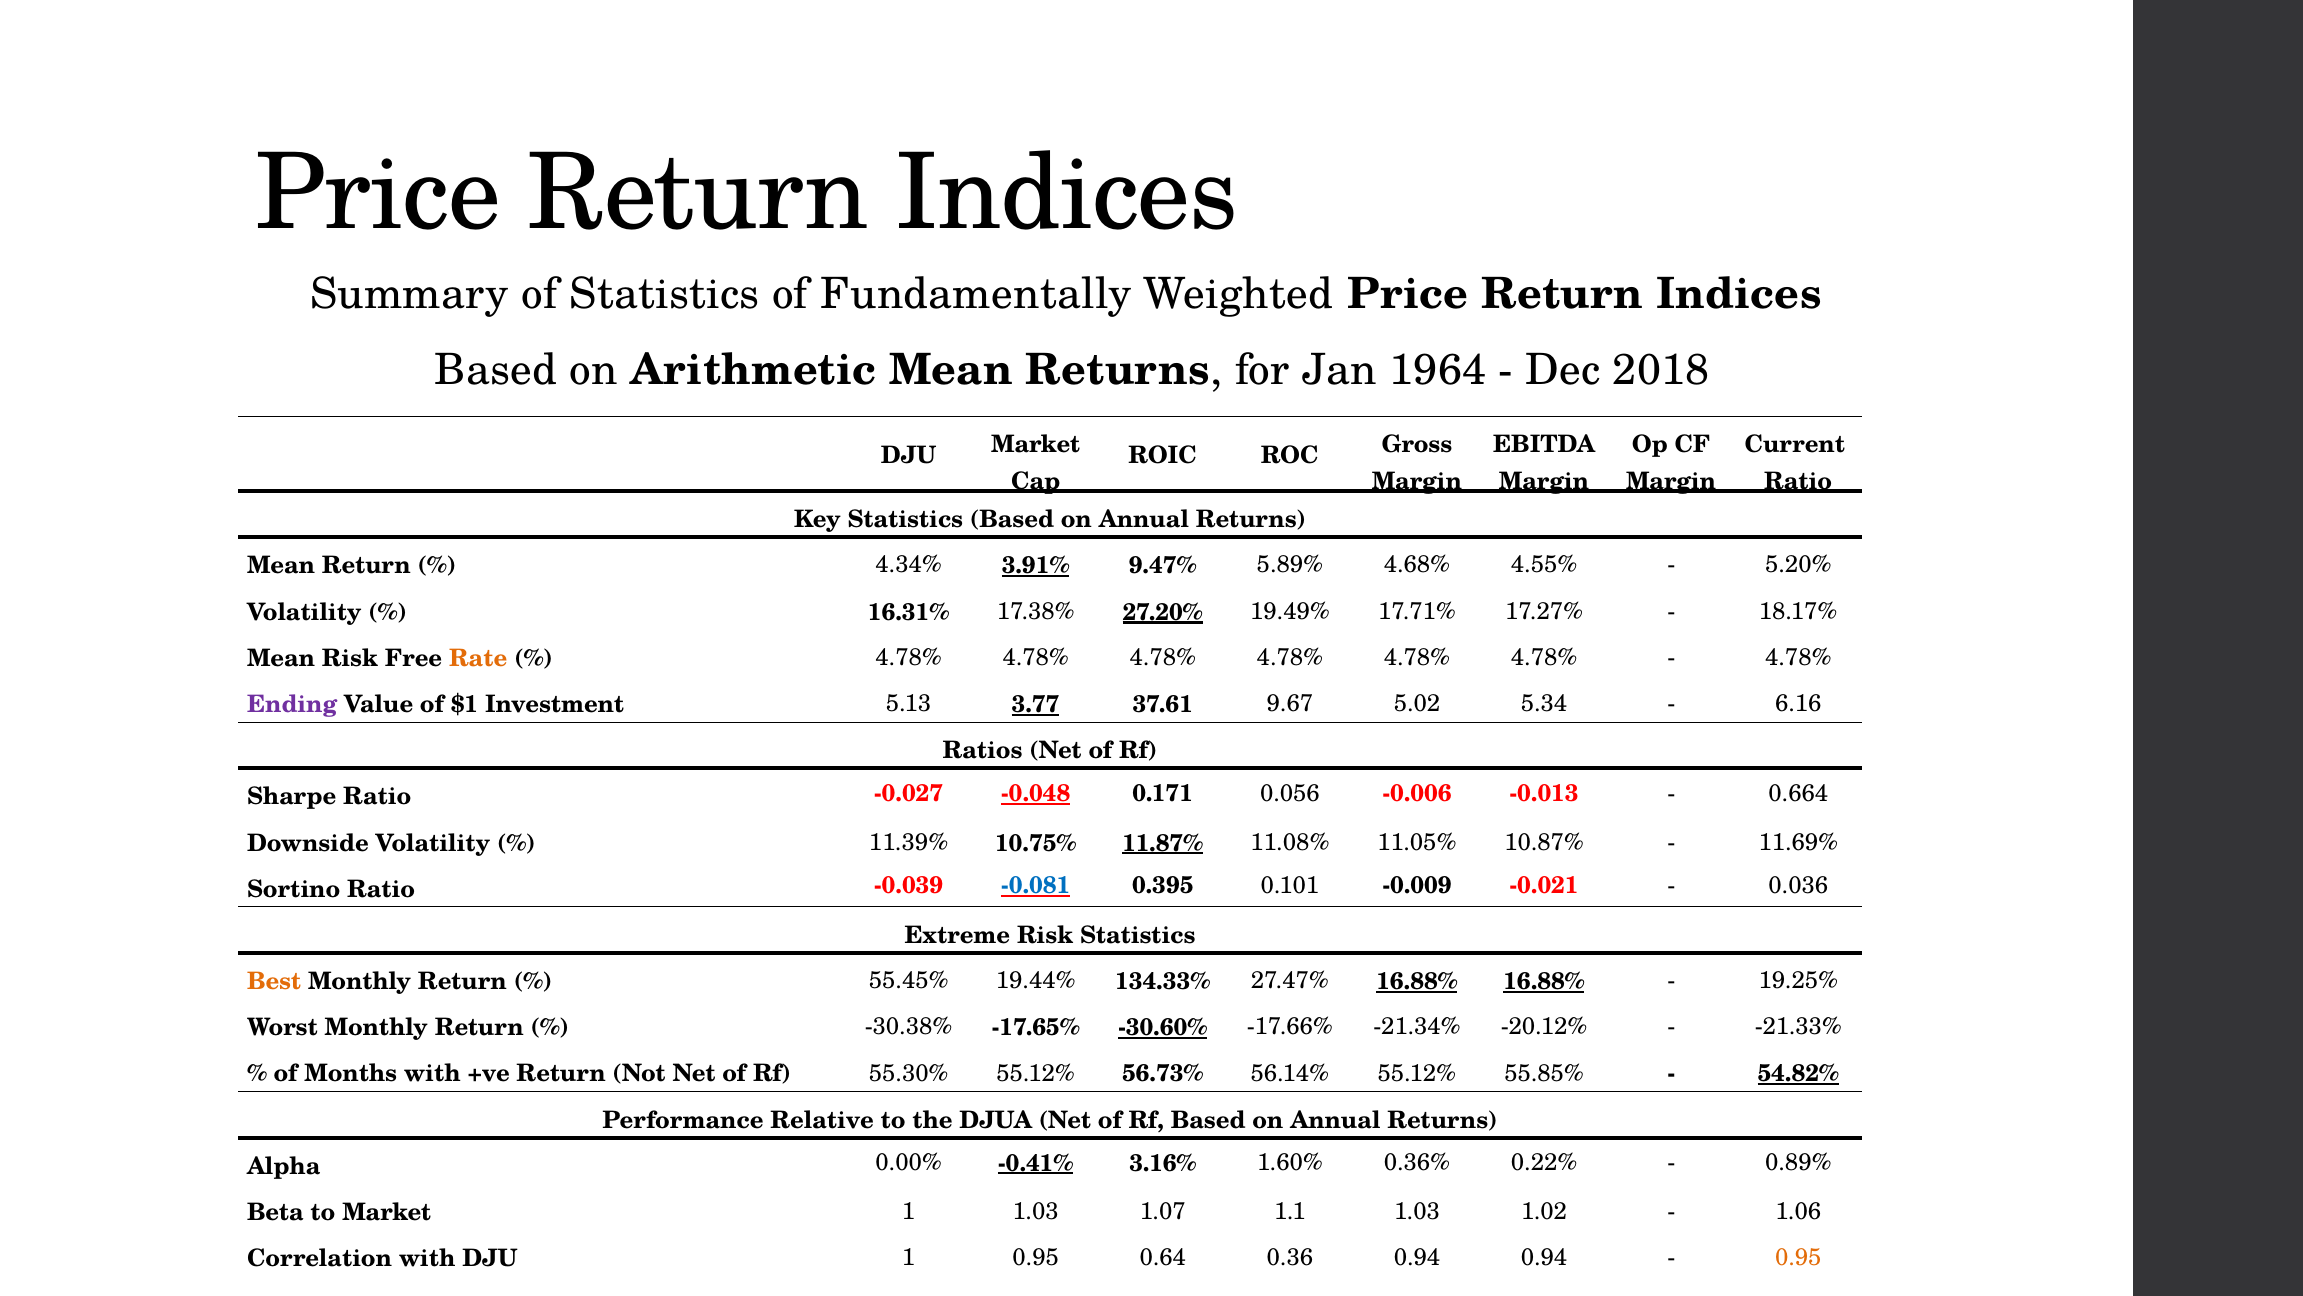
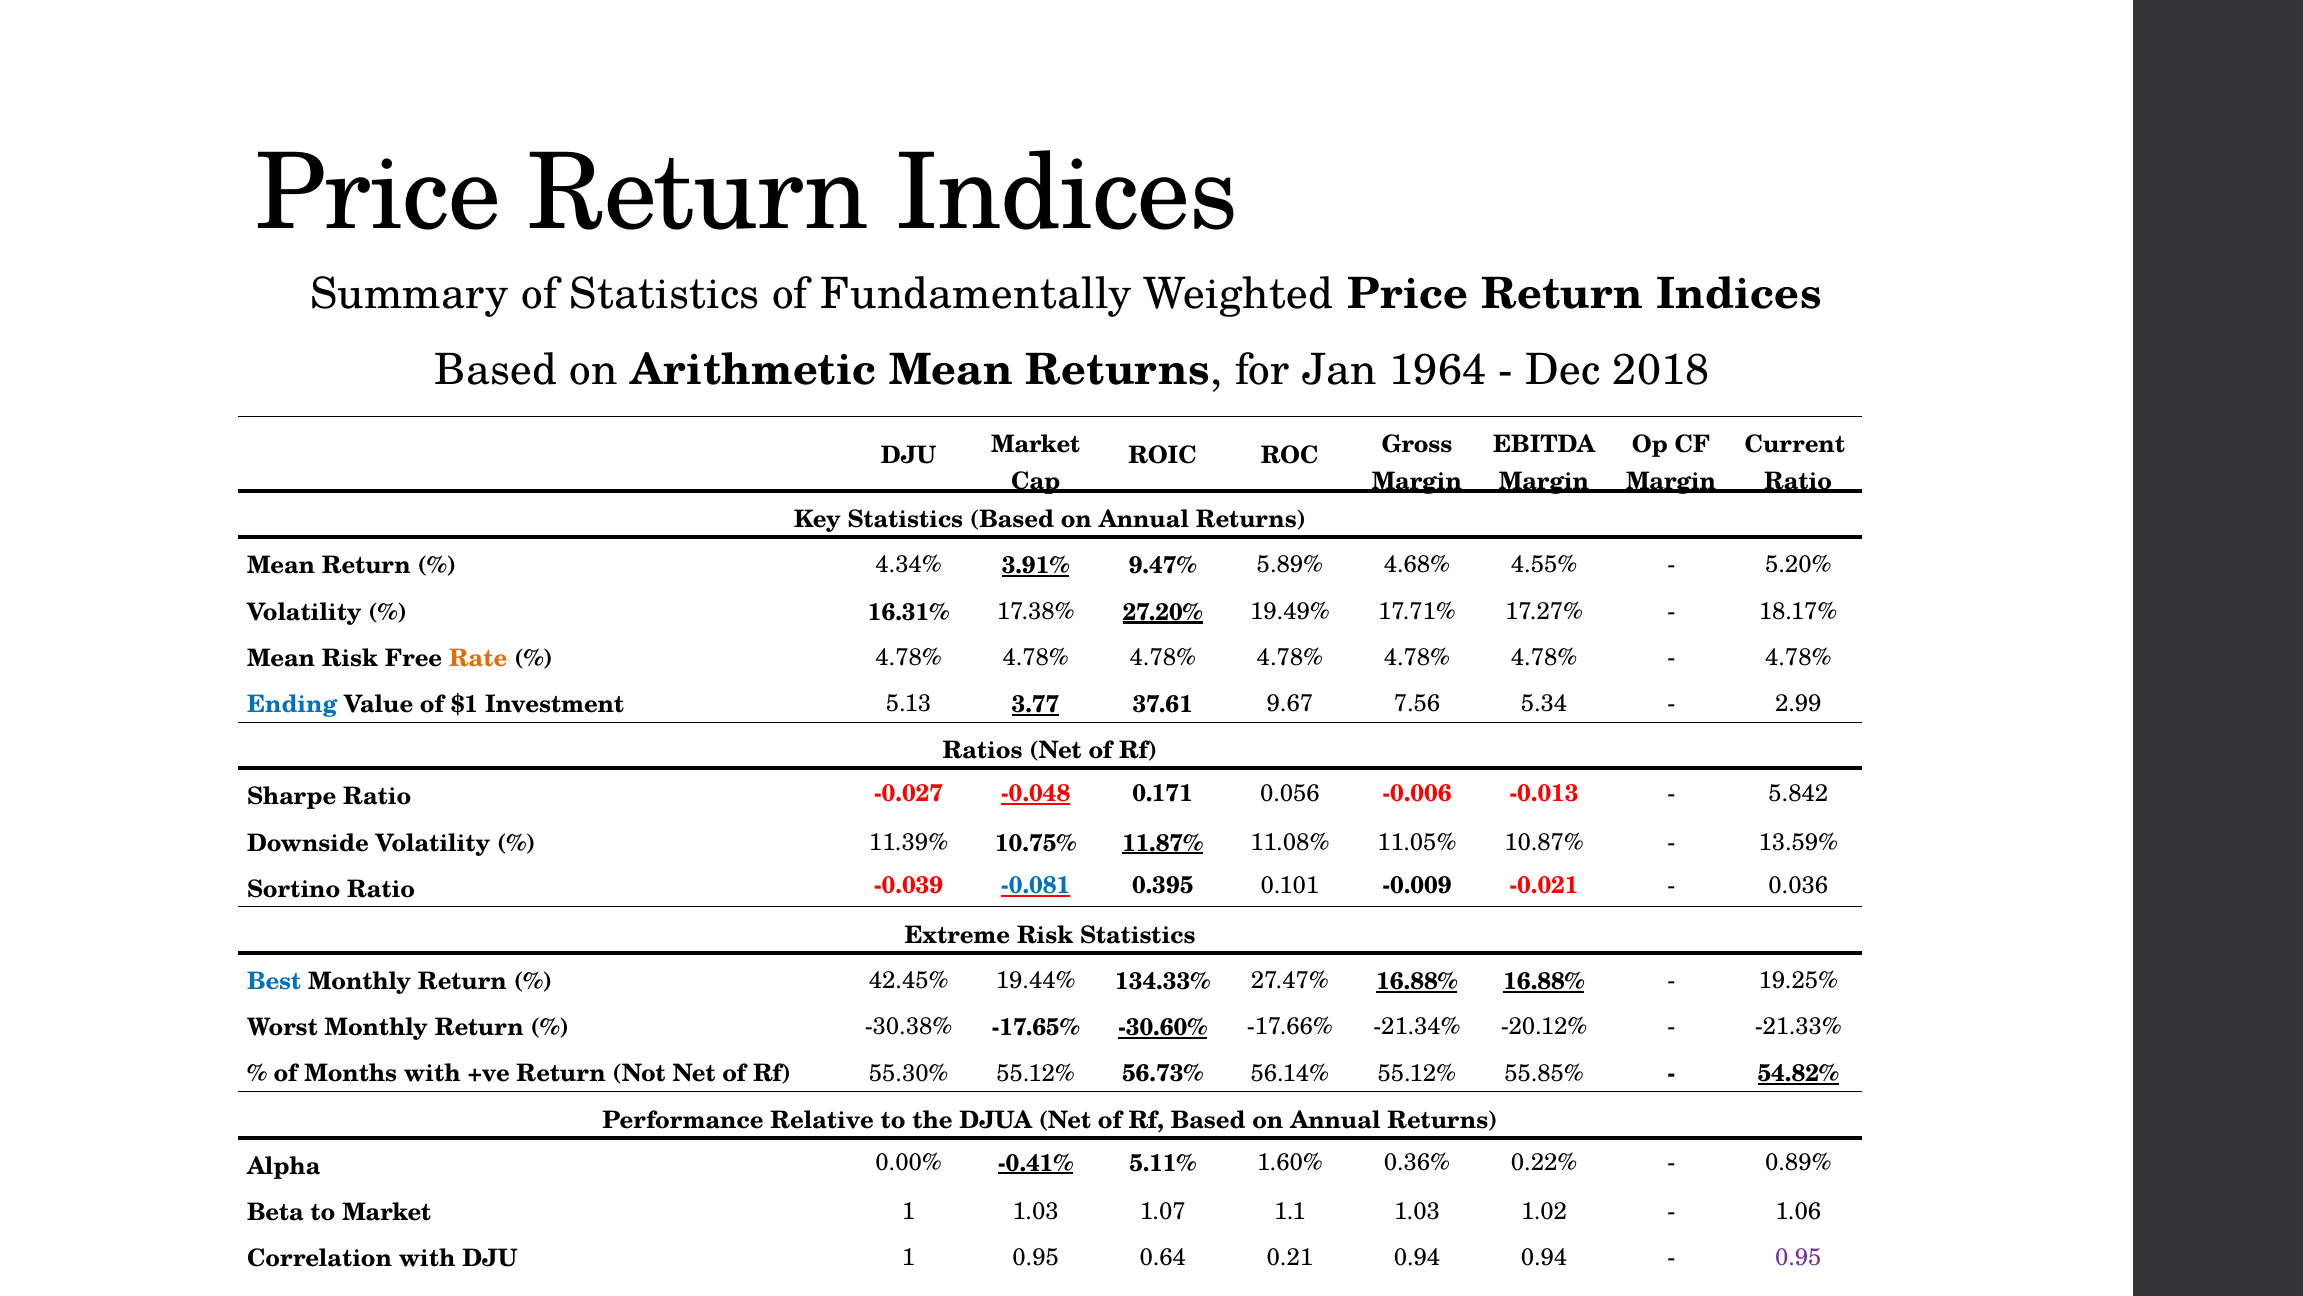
Ending colour: purple -> blue (292, 704)
5.02: 5.02 -> 7.56 (1417, 703)
6.16: 6.16 -> 2.99 (1798, 703)
0.664: 0.664 -> 5.842 (1798, 793)
11.69%: 11.69% -> 13.59% (1798, 842)
Best colour: orange -> blue (274, 981)
55.45%: 55.45% -> 42.45% (909, 980)
3.16%: 3.16% -> 5.11% (1163, 1163)
0.36: 0.36 -> 0.21 (1290, 1257)
0.95 colour: orange -> purple (1798, 1257)
